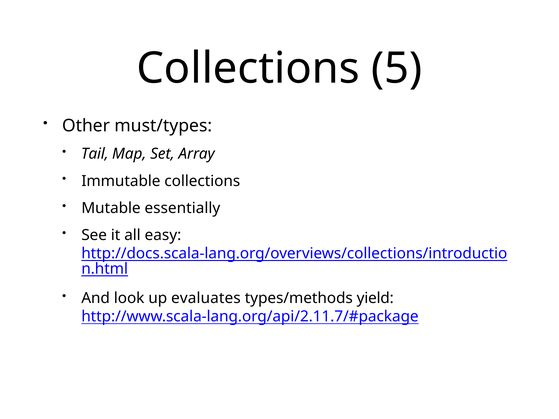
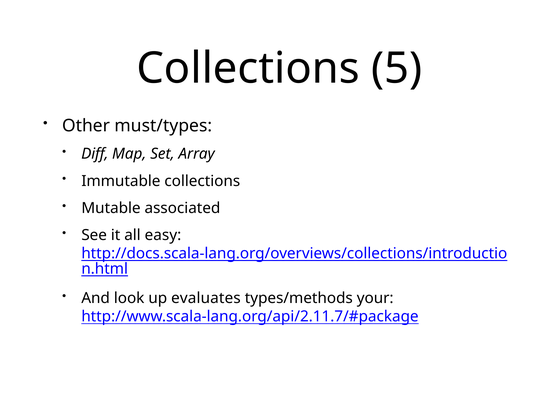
Tail: Tail -> Diff (95, 154)
essentially: essentially -> associated (182, 208)
yield: yield -> your (375, 298)
